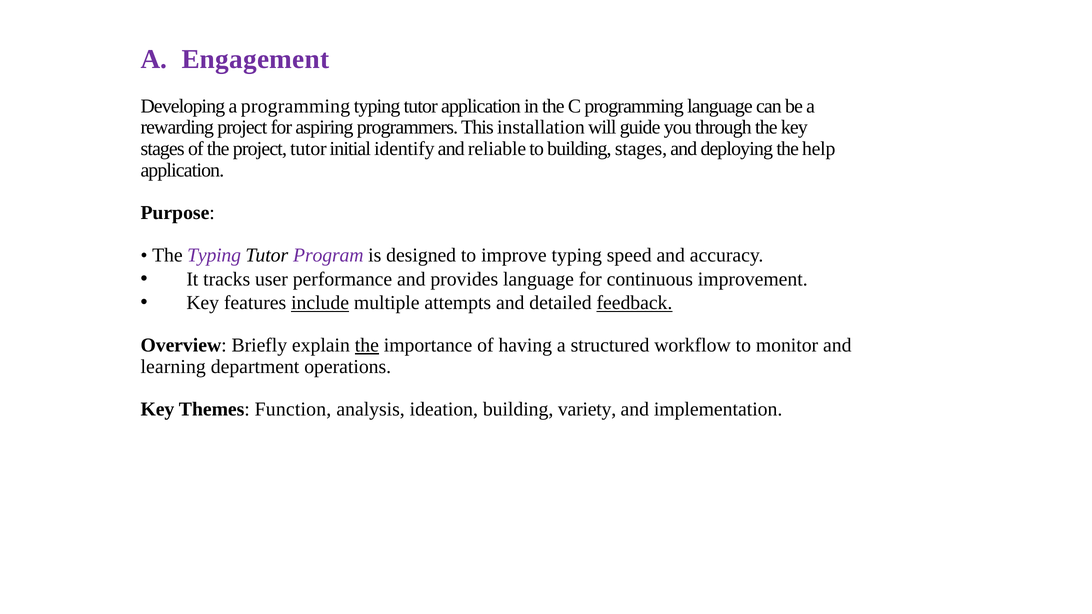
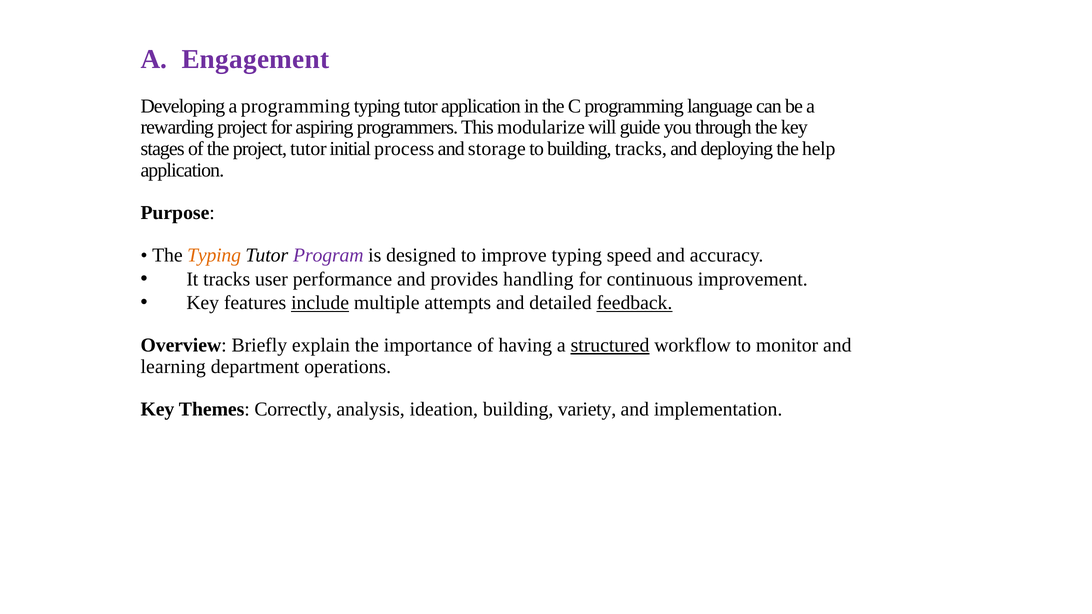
installation: installation -> modularize (541, 127)
identify: identify -> process (404, 149)
reliable: reliable -> storage (497, 149)
building stages: stages -> tracks (641, 149)
Typing colour: purple -> orange (214, 255)
provides language: language -> handling (538, 279)
the underline: present -> none (367, 345)
structured underline: none -> present (610, 345)
Function: Function -> Correctly (293, 409)
